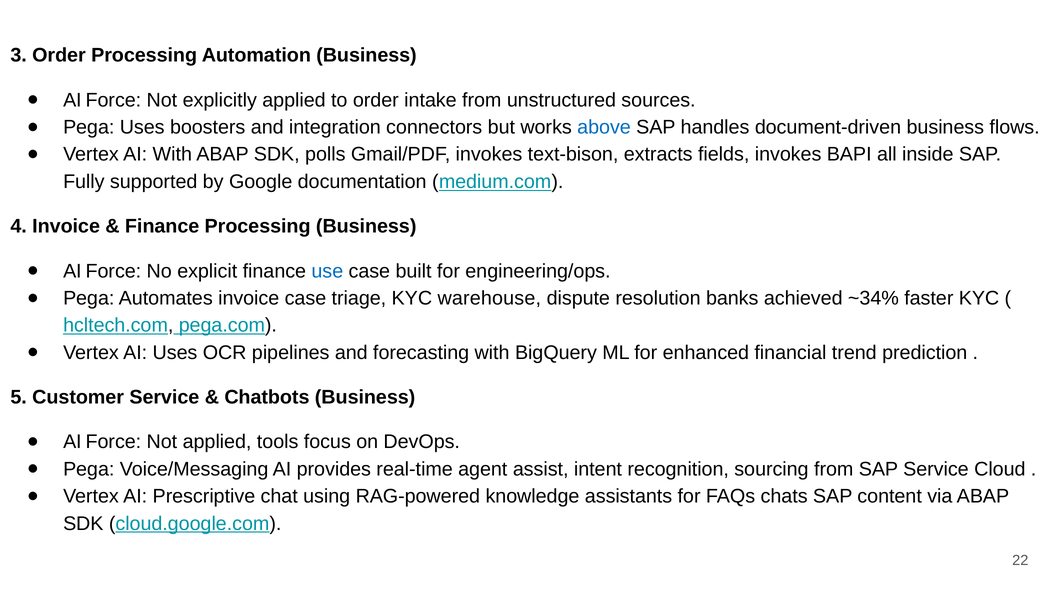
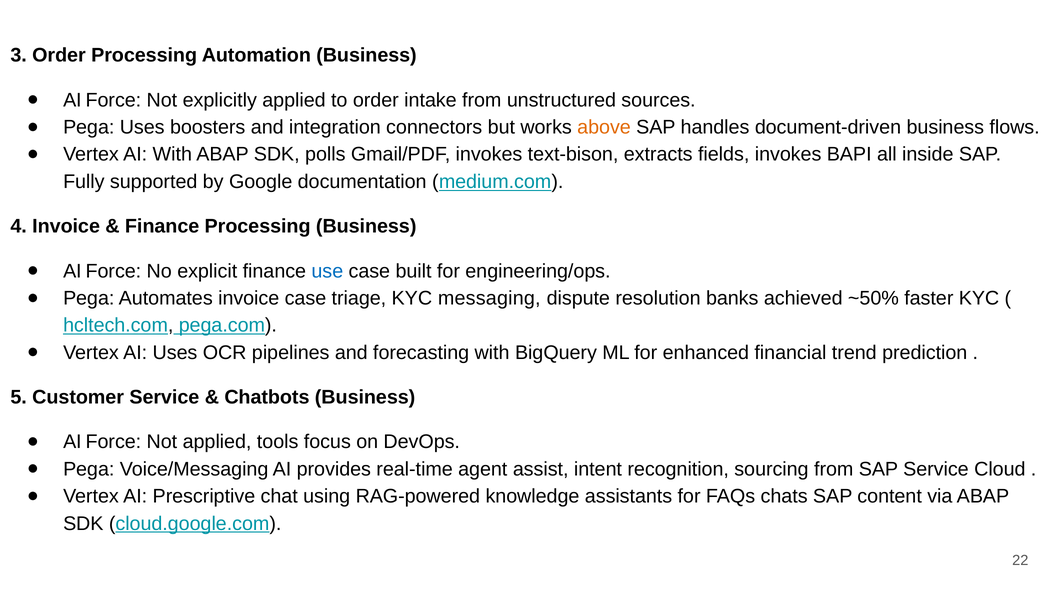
above colour: blue -> orange (604, 127)
warehouse: warehouse -> messaging (489, 298)
~34%: ~34% -> ~50% (873, 298)
